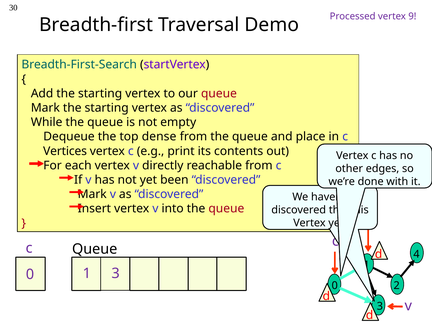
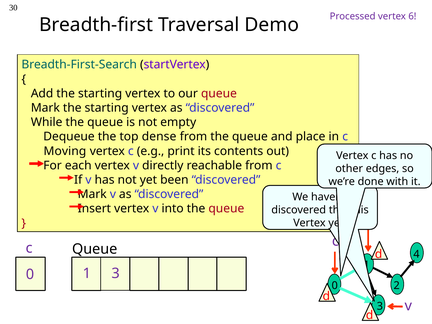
9: 9 -> 6 (412, 16)
Vertices: Vertices -> Moving (65, 151)
